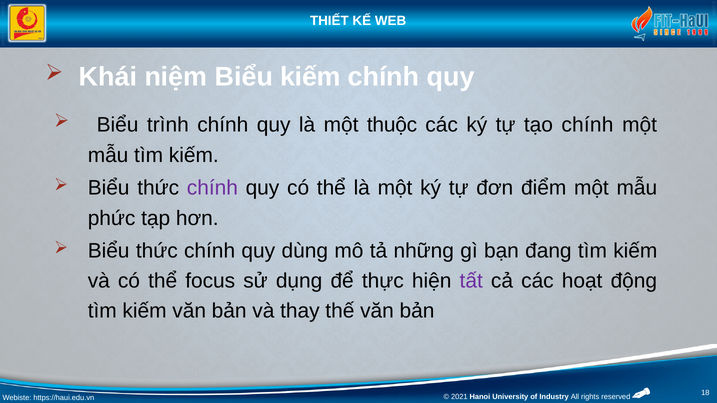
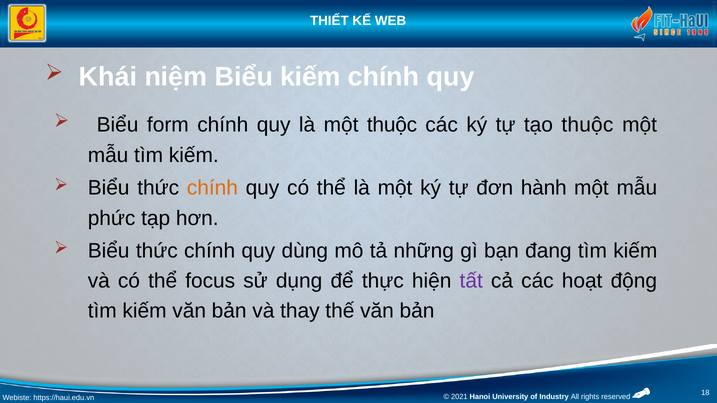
trình: trình -> form (168, 125)
tạo chính: chính -> thuộc (587, 125)
chính colour: purple -> orange (212, 188)
điểm: điểm -> hành (544, 188)
